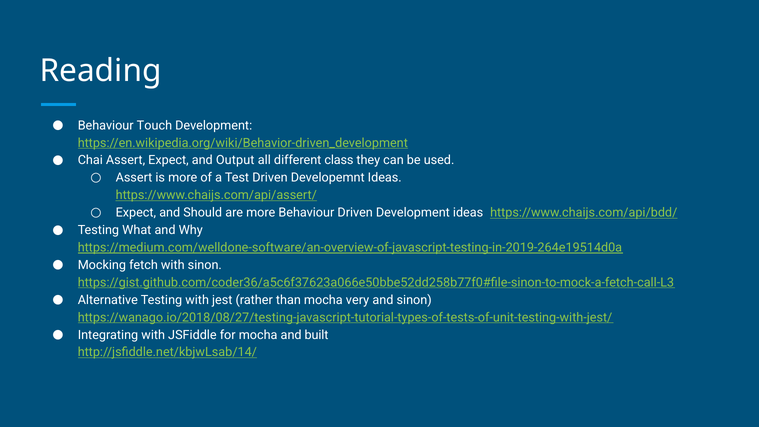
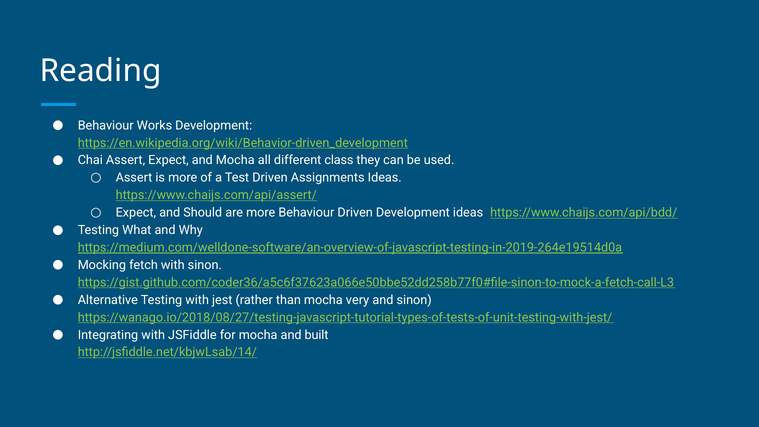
Touch: Touch -> Works (154, 125)
and Output: Output -> Mocha (235, 160)
Developemnt: Developemnt -> Assignments (328, 178)
